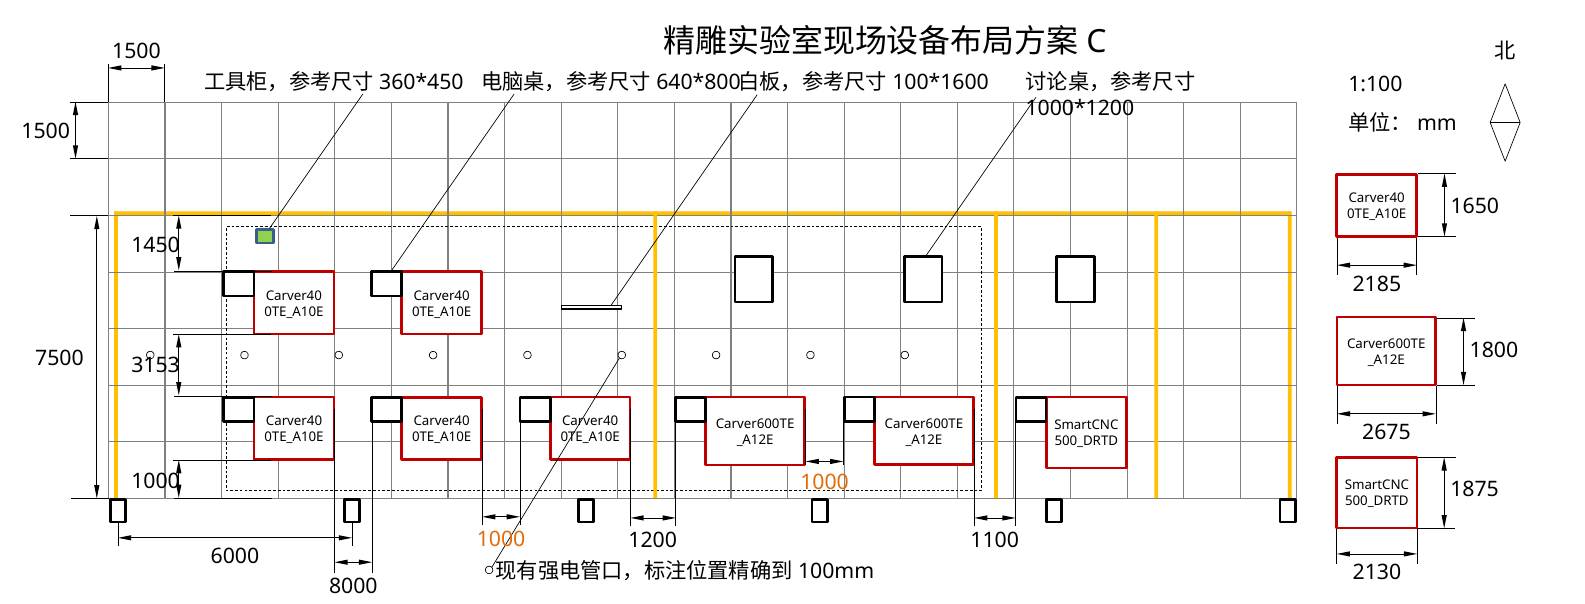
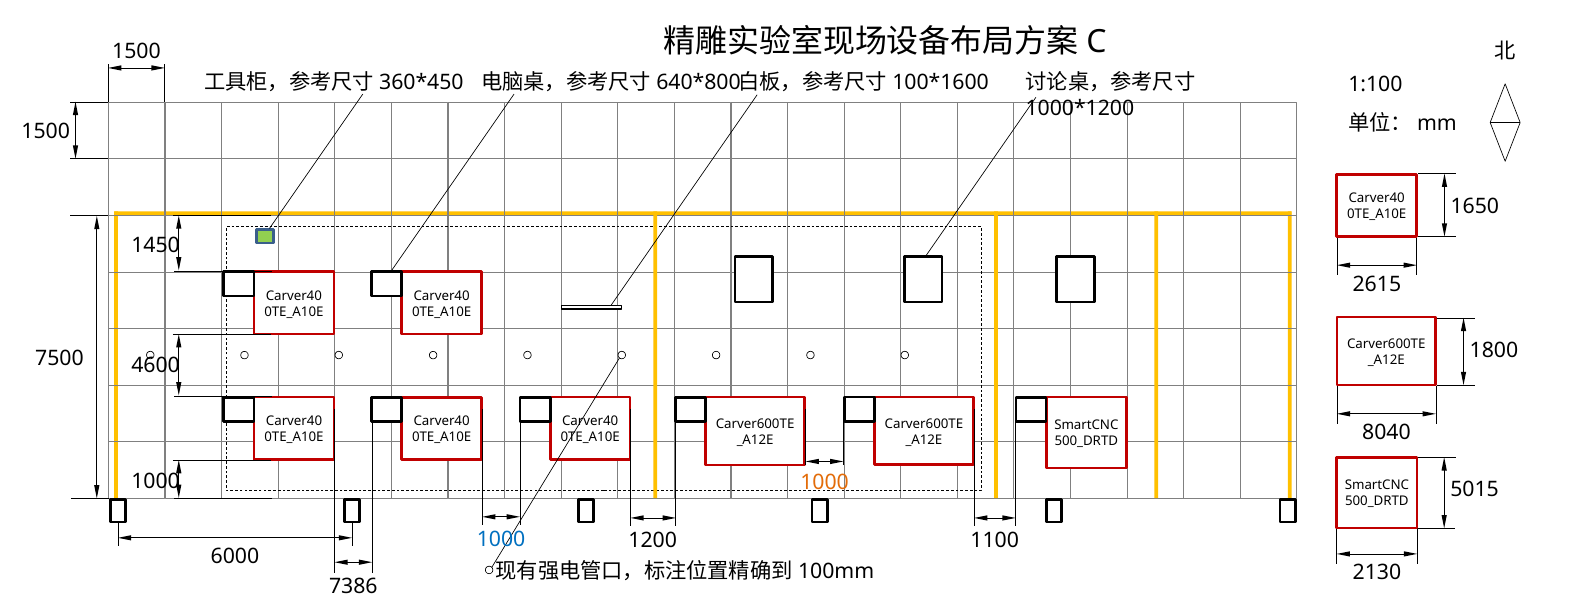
2185: 2185 -> 2615 (1377, 284)
3153: 3153 -> 4600 (156, 365)
2675: 2675 -> 8040 (1386, 433)
1875: 1875 -> 5015 (1475, 490)
1000 colour: orange -> blue (501, 540)
8000: 8000 -> 7386 (353, 587)
